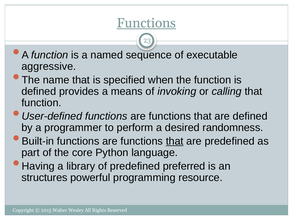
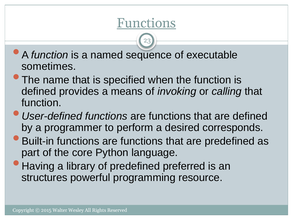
aggressive: aggressive -> sometimes (49, 66)
randomness: randomness -> corresponds (233, 128)
that underline: present -> none (175, 141)
